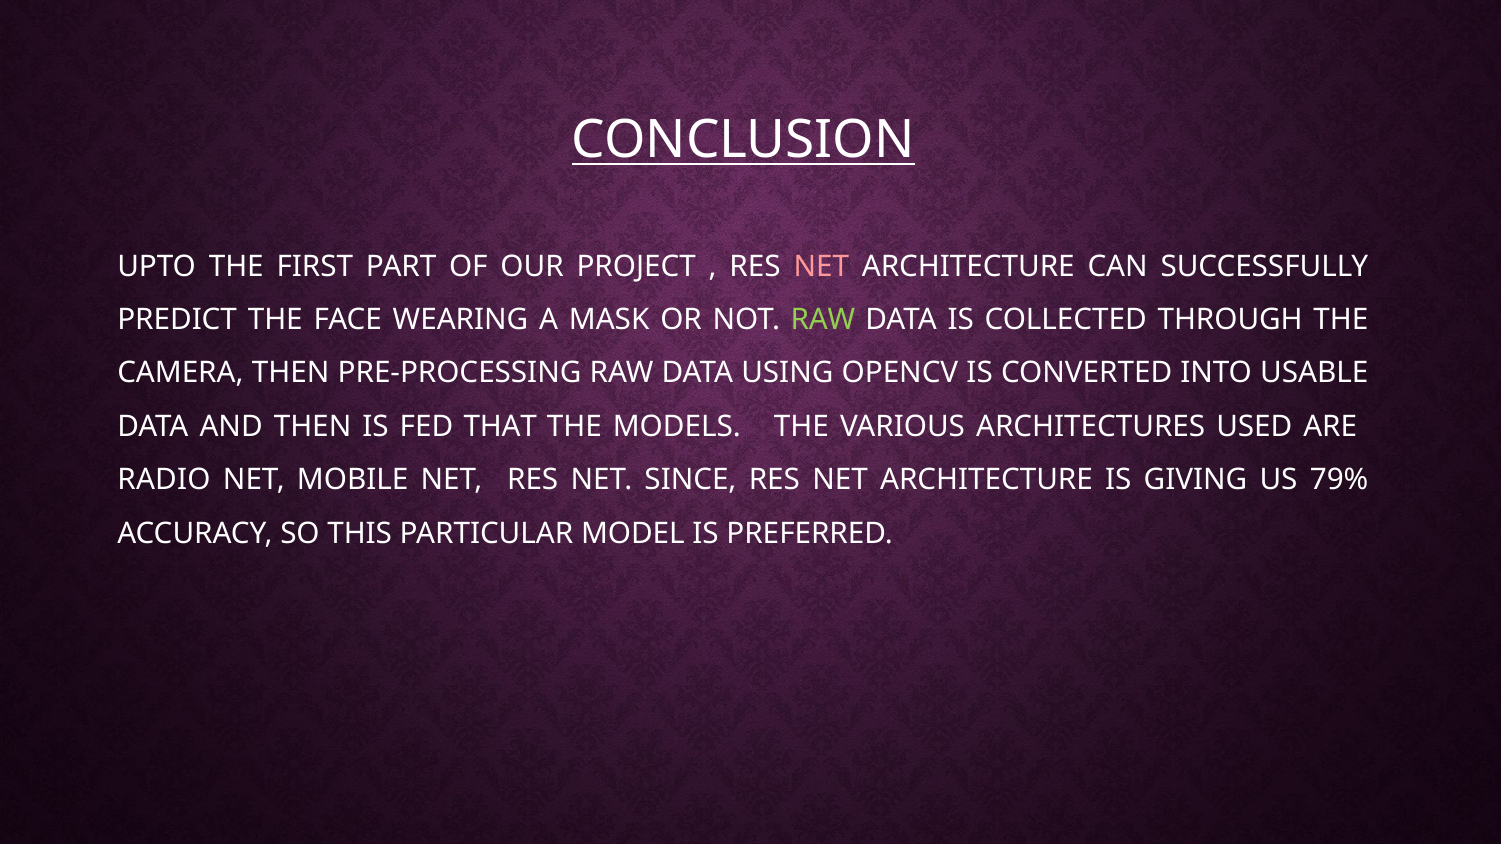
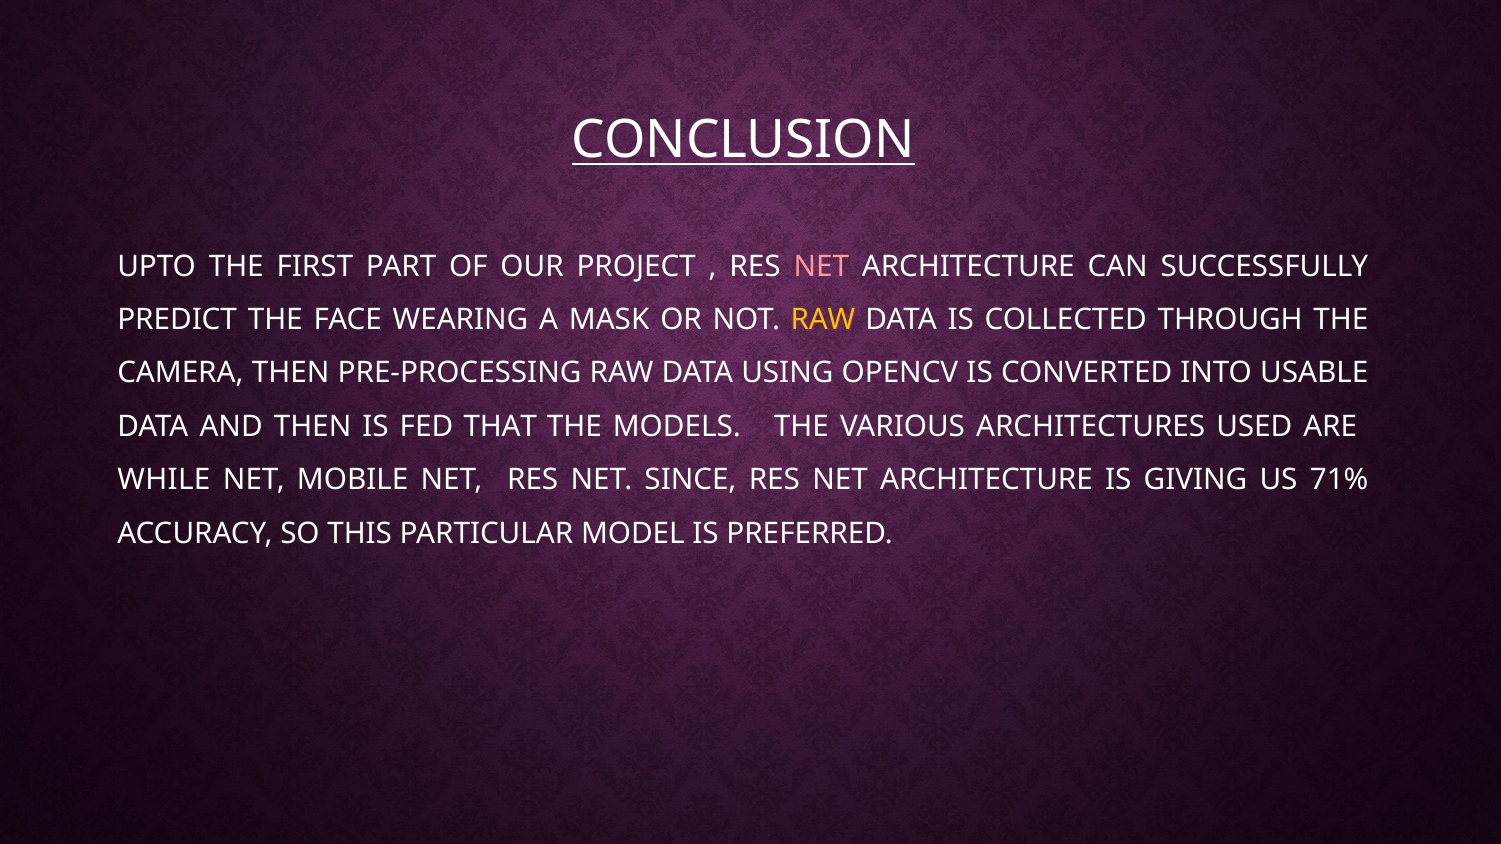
RAW colour: light green -> yellow (823, 320)
RADIO: RADIO -> WHILE (164, 480)
79%: 79% -> 71% (1339, 480)
